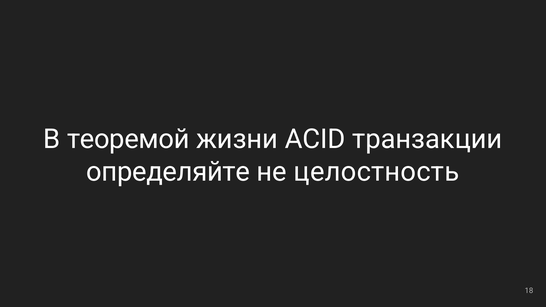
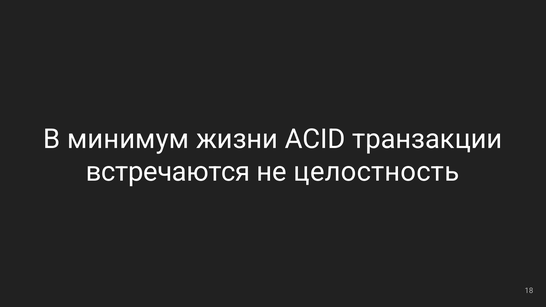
теоремой: теоремой -> минимум (128, 139)
определяйте: определяйте -> встречаются (168, 172)
